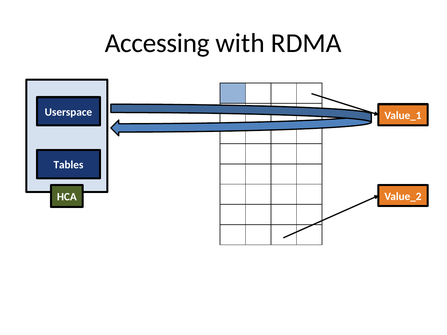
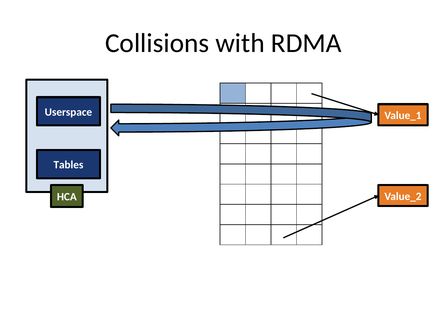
Accessing: Accessing -> Collisions (157, 43)
